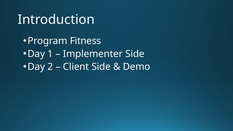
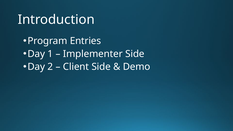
Fitness: Fitness -> Entries (85, 41)
